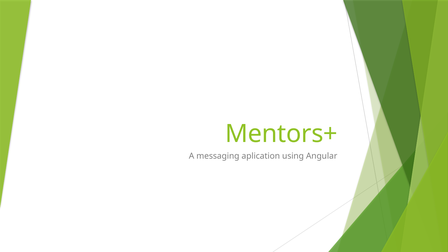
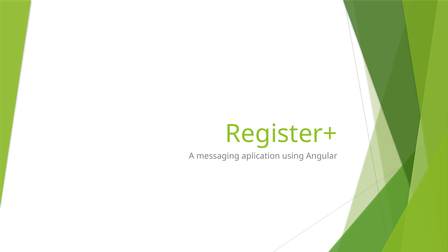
Mentors+: Mentors+ -> Register+ (281, 134)
